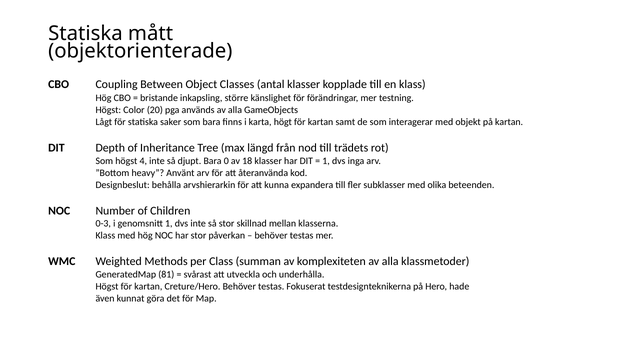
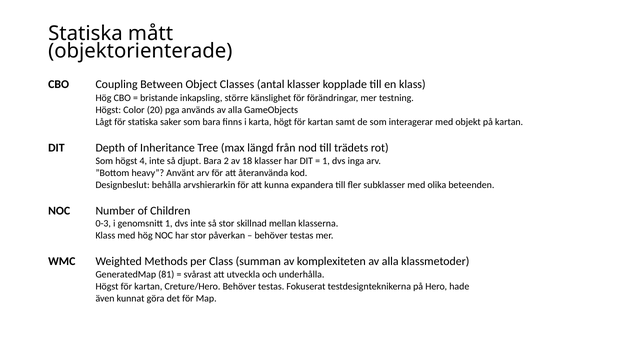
0: 0 -> 2 (226, 161)
